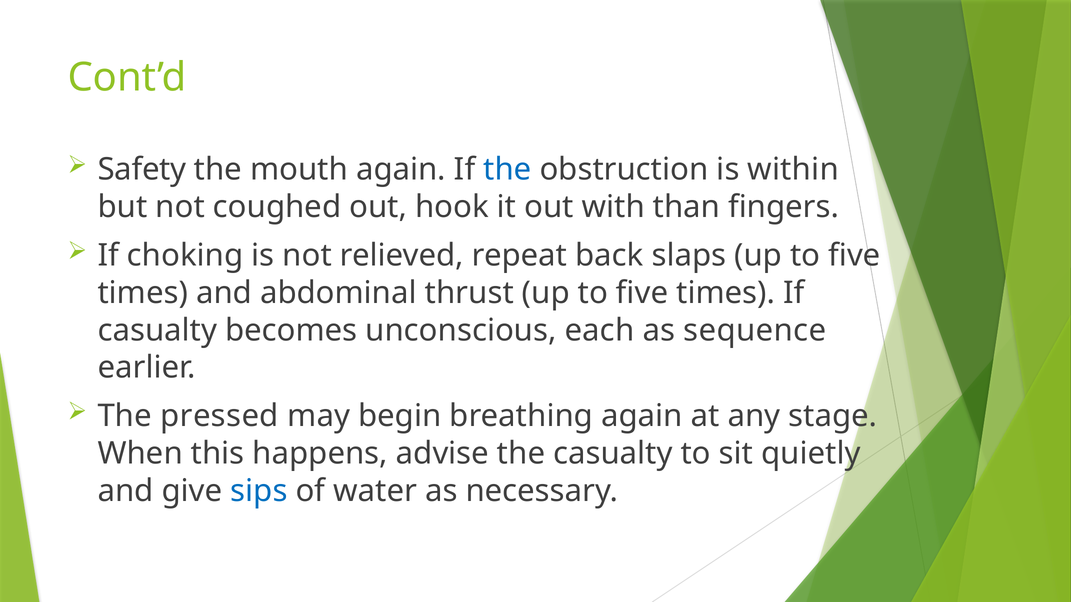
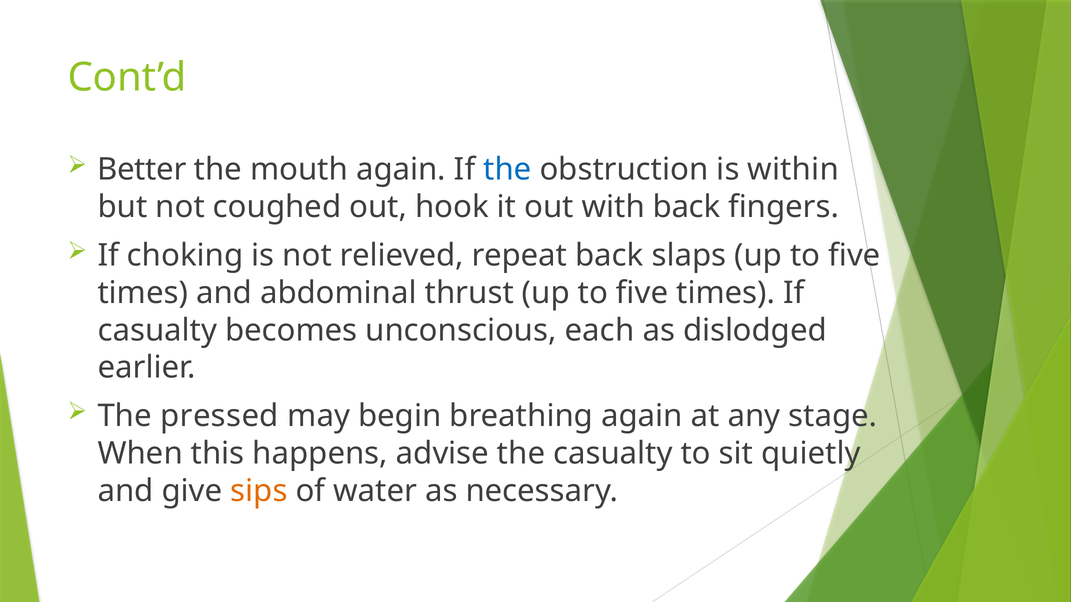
Safety: Safety -> Better (142, 170)
with than: than -> back (687, 207)
sequence: sequence -> dislodged (755, 330)
sips colour: blue -> orange (259, 491)
